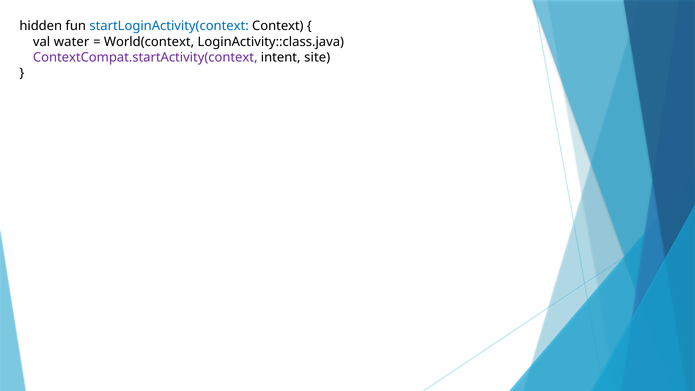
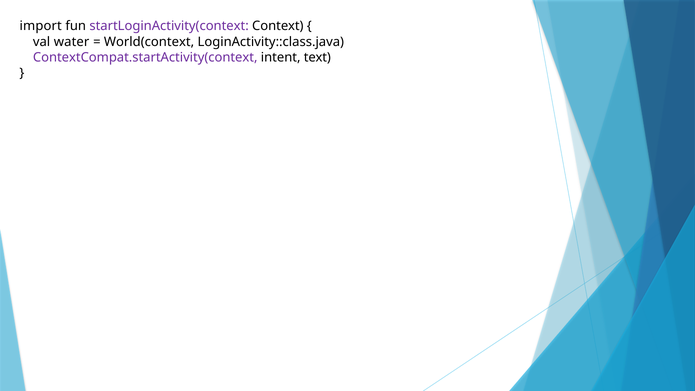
hidden: hidden -> import (41, 26)
startLoginActivity(context colour: blue -> purple (169, 26)
site: site -> text (317, 57)
